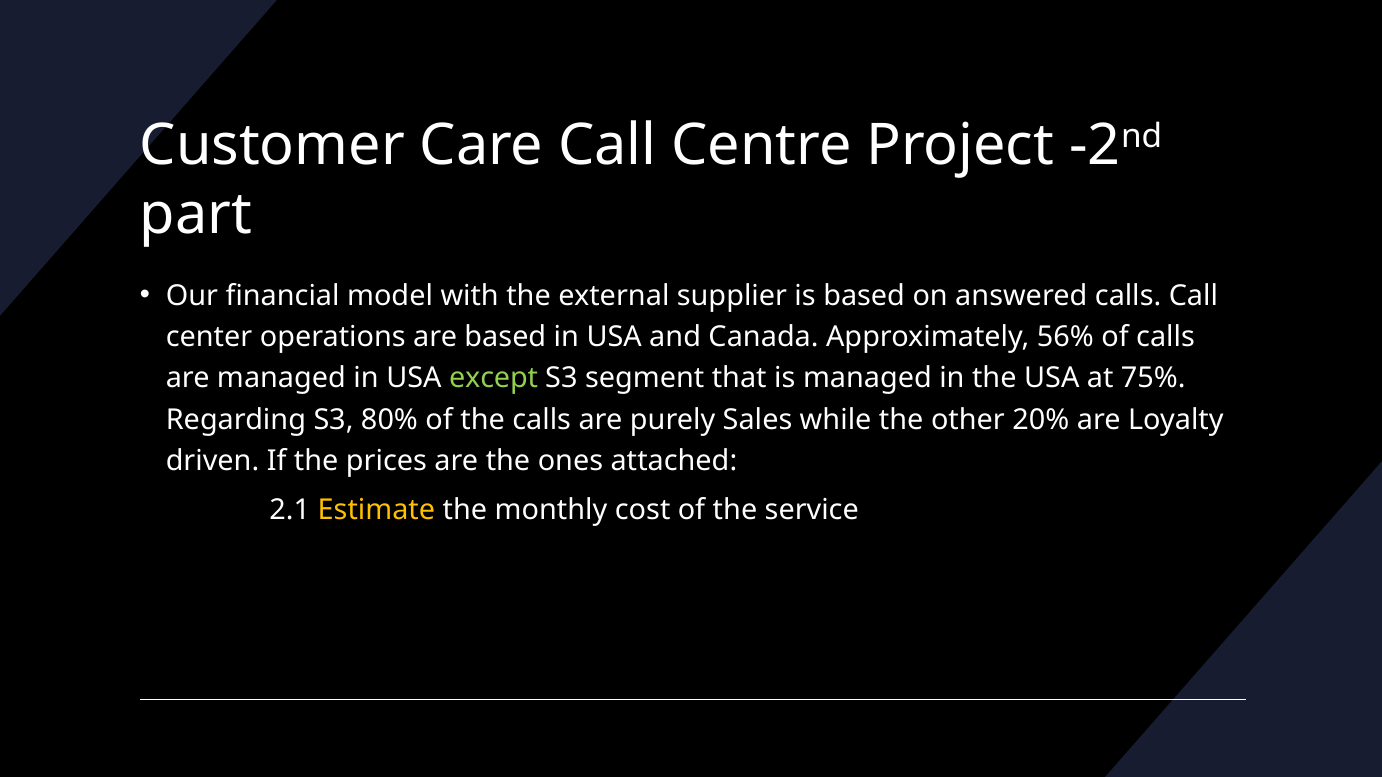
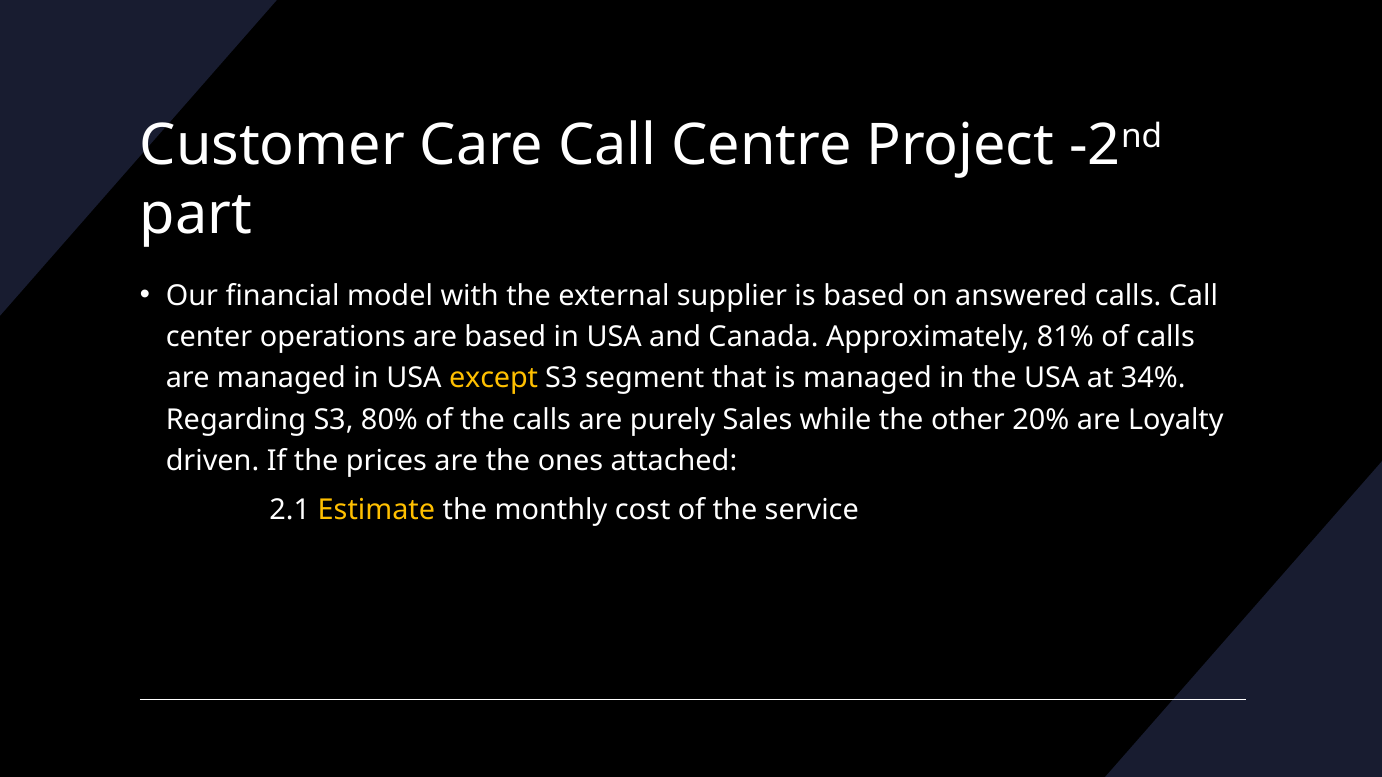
56%: 56% -> 81% (1065, 337)
except colour: light green -> yellow (494, 379)
75%: 75% -> 34% (1153, 379)
